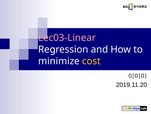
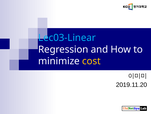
Lec03-Linear colour: pink -> light blue (67, 38)
